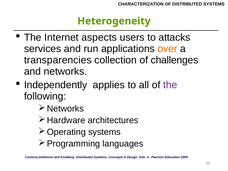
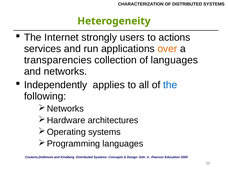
aspects: aspects -> strongly (99, 37)
attacks: attacks -> actions (174, 37)
of challenges: challenges -> languages (174, 60)
the colour: purple -> blue (170, 85)
